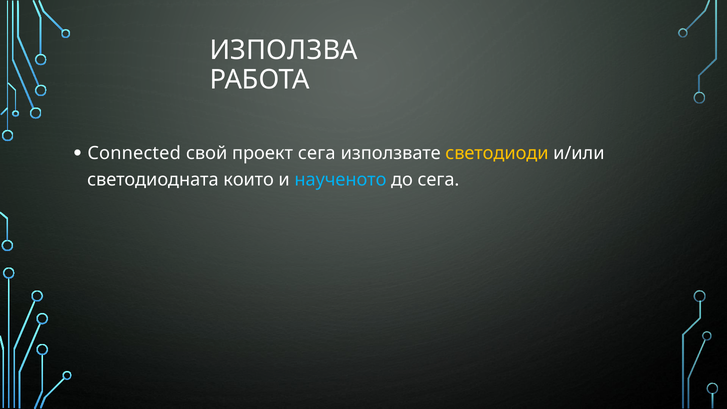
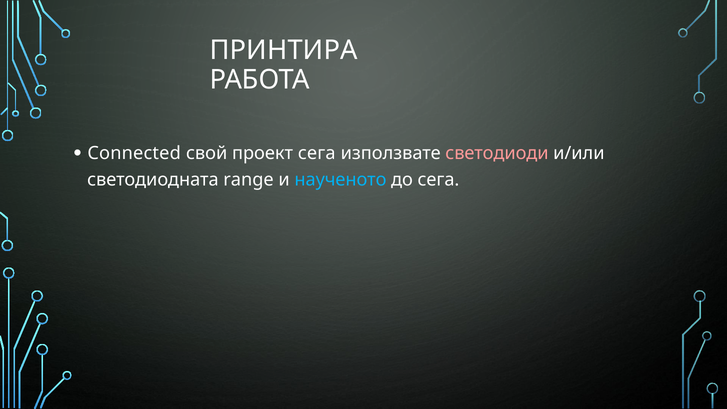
ИЗПОЛЗВА: ИЗПОЛЗВА -> ПРИНТИРА (284, 50)
светодиоди colour: yellow -> pink (497, 153)
които: които -> range (249, 180)
